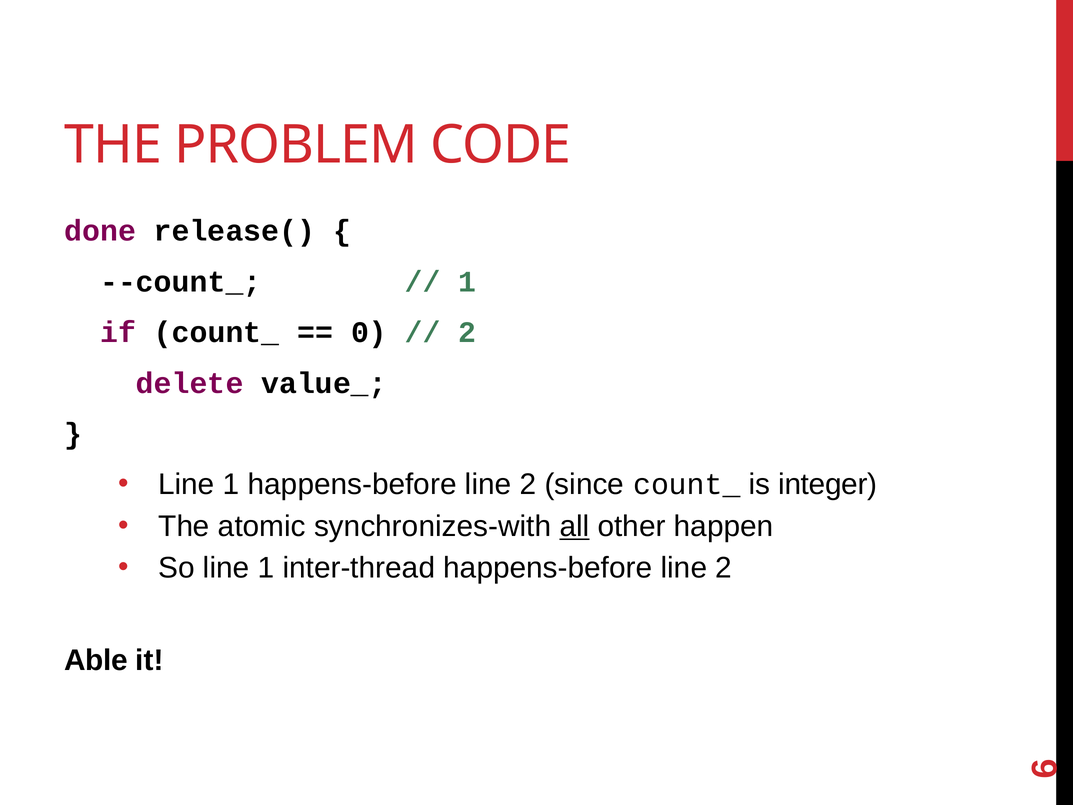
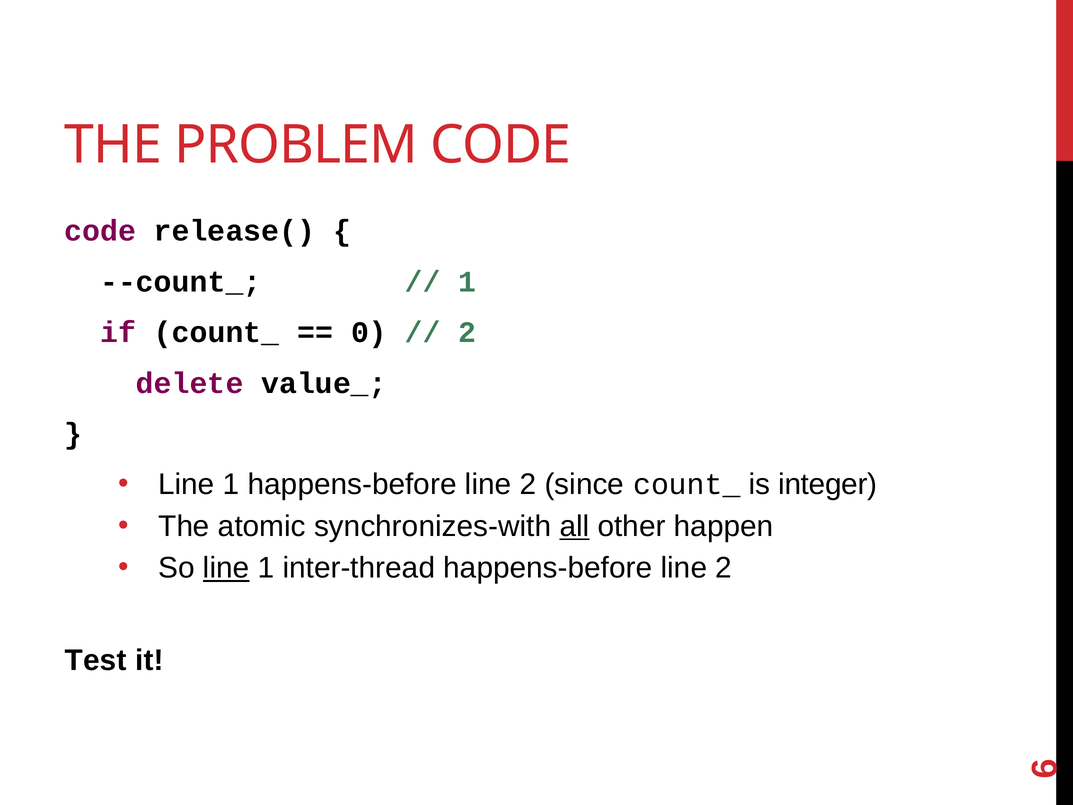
done: done -> code (100, 231)
line underline: none -> present (226, 568)
Able: Able -> Test (96, 660)
